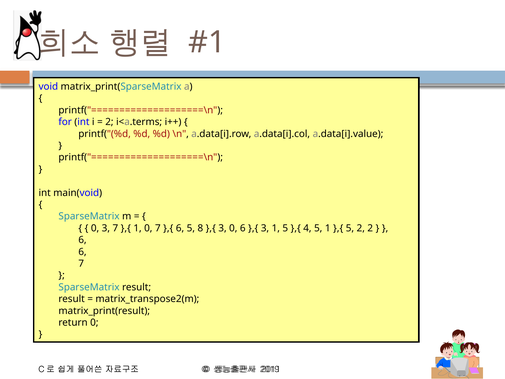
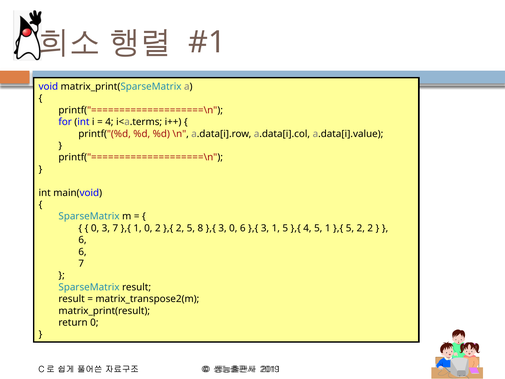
2: 2 -> 4 (109, 122)
0 7: 7 -> 2 (158, 228)
6: 6 -> 2 (180, 228)
